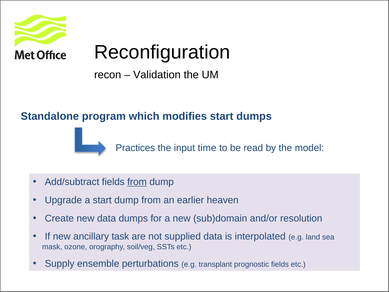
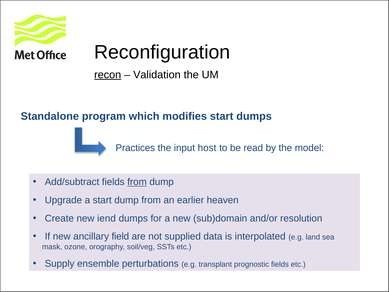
recon underline: none -> present (108, 75)
time: time -> host (207, 148)
new data: data -> iend (106, 218)
task: task -> field (120, 236)
